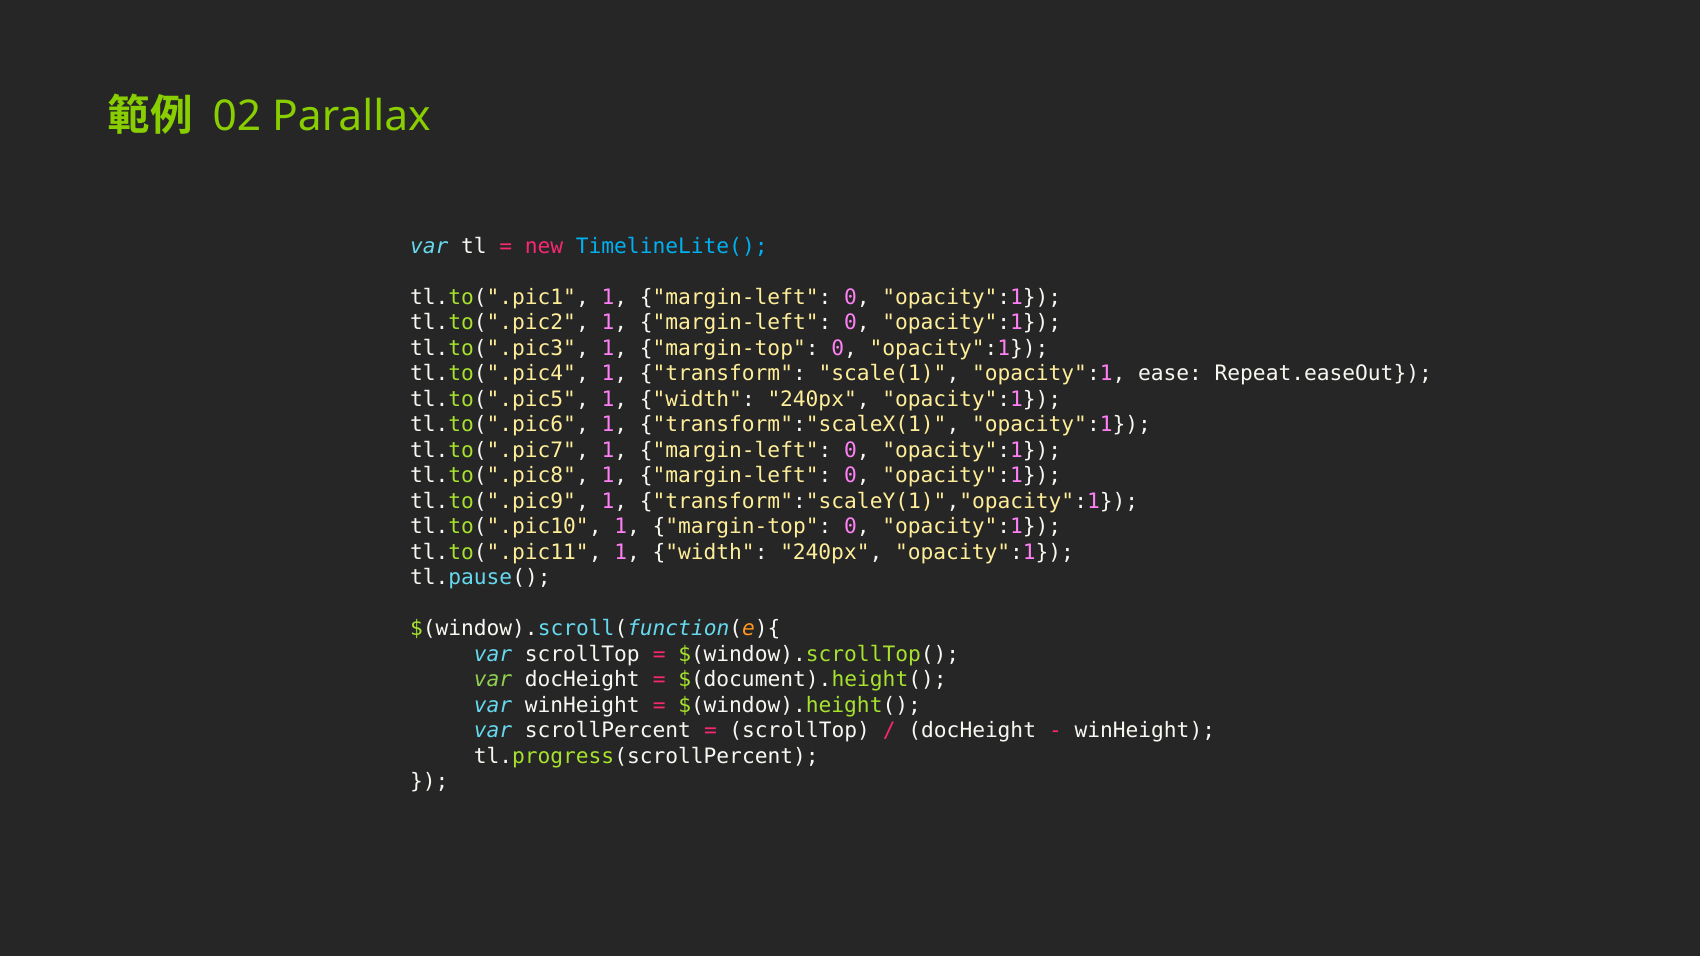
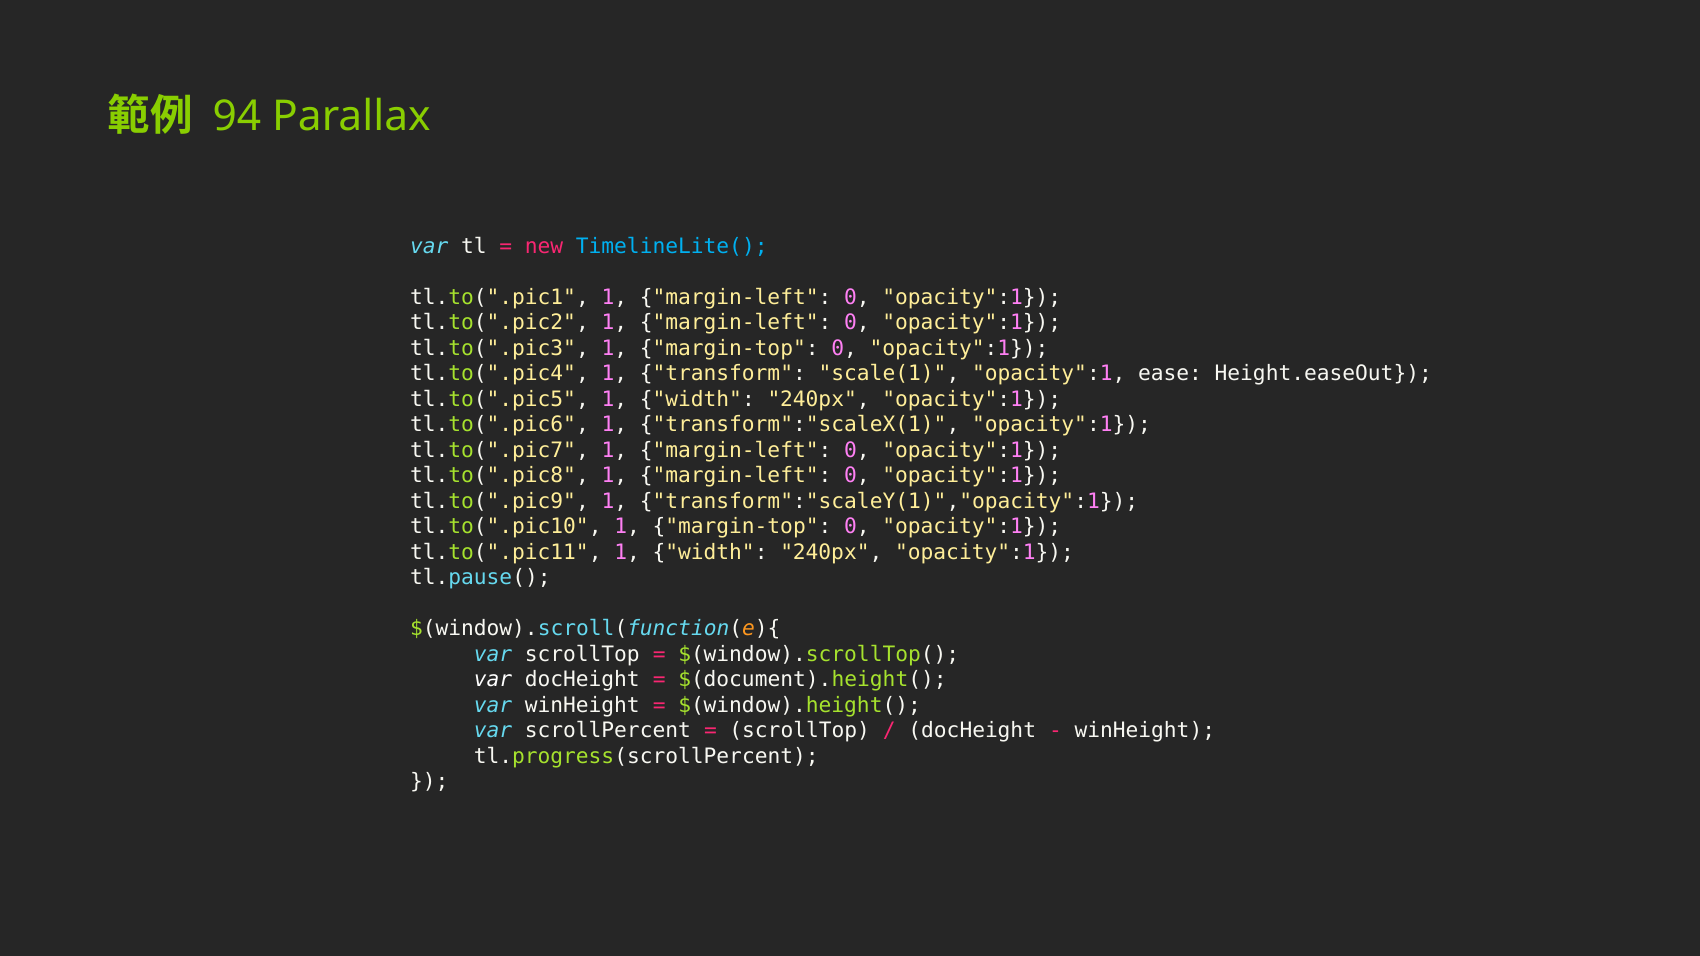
02: 02 -> 94 (237, 117)
Repeat.easeOut: Repeat.easeOut -> Height.easeOut (1323, 374)
var colour: light green -> white (493, 680)
